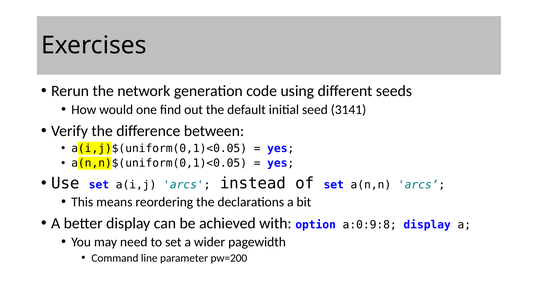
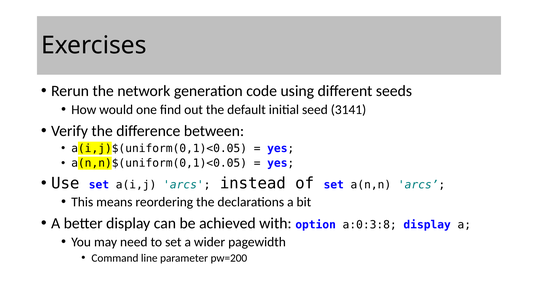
a:0:9:8: a:0:9:8 -> a:0:3:8 (370, 225)
